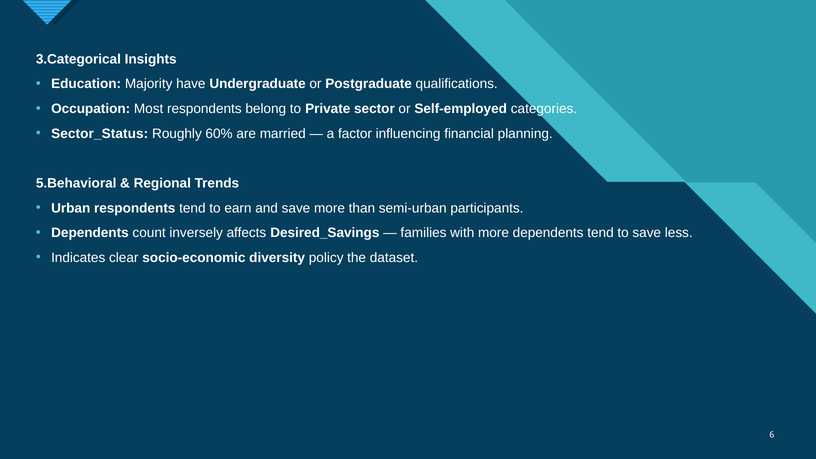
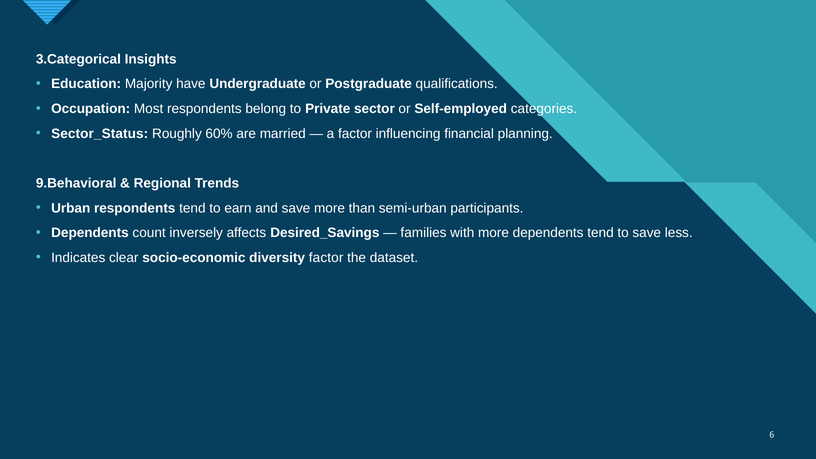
5.Behavioral: 5.Behavioral -> 9.Behavioral (76, 183)
diversity policy: policy -> factor (326, 258)
